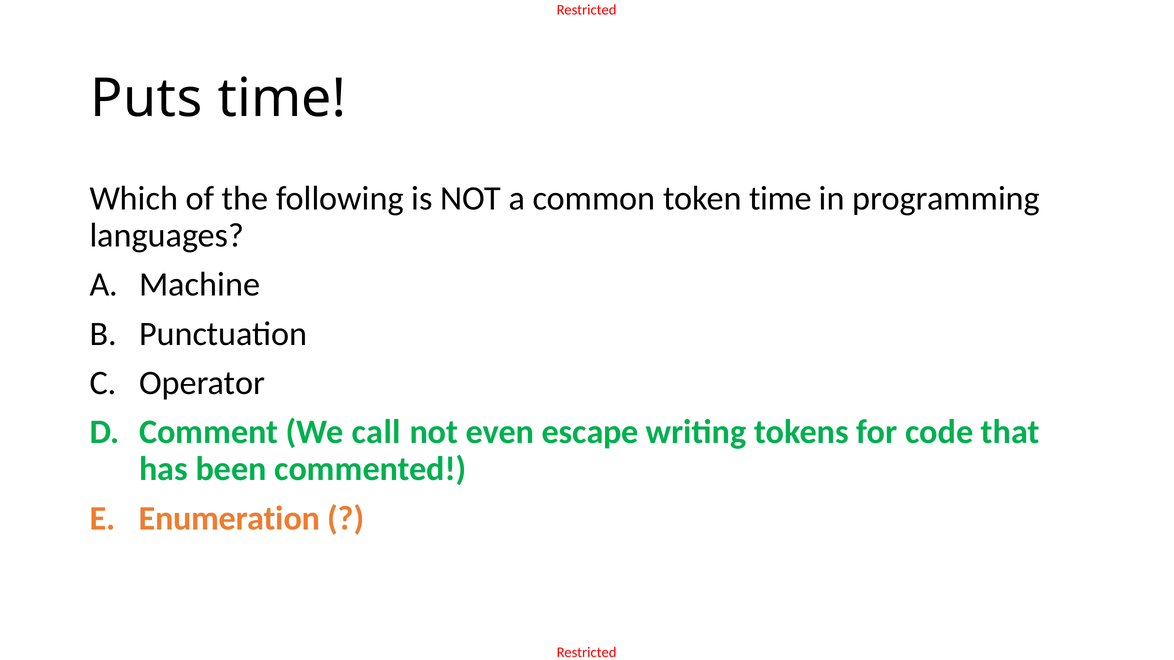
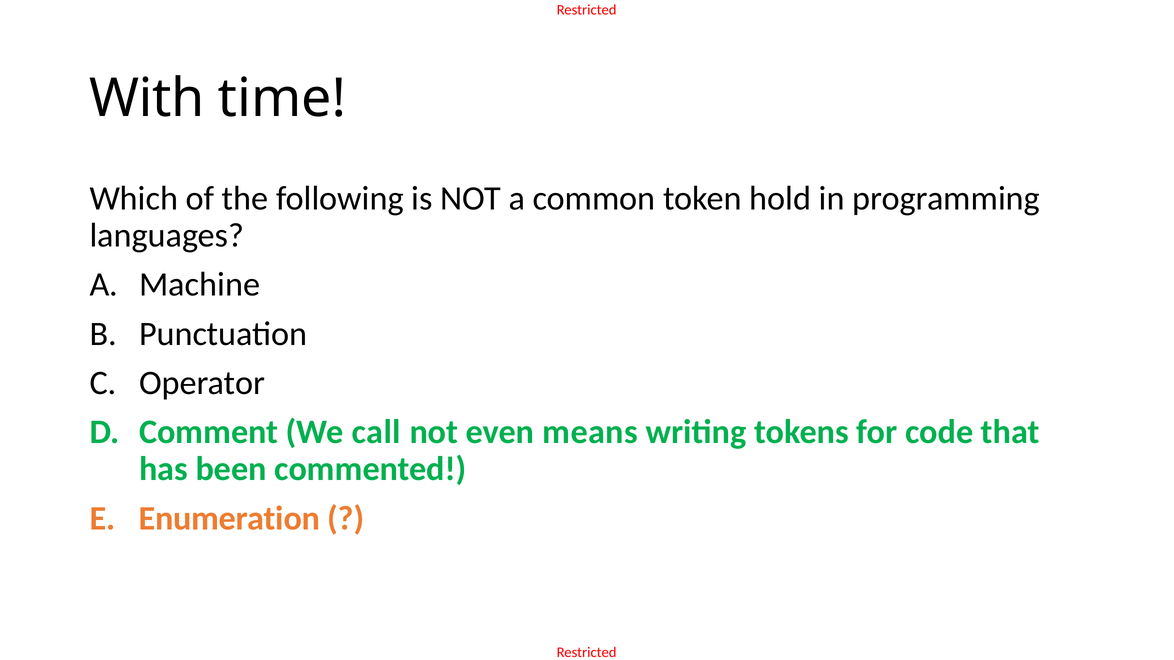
Puts: Puts -> With (147, 99)
token time: time -> hold (780, 198)
escape: escape -> means (590, 432)
